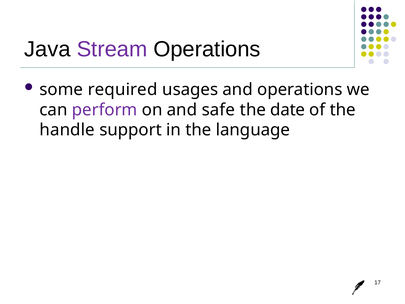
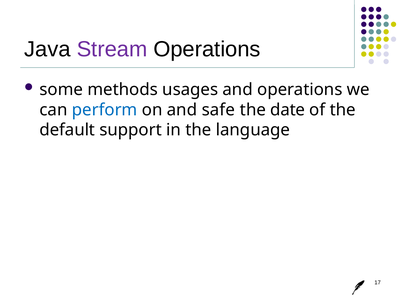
required: required -> methods (123, 89)
perform colour: purple -> blue (105, 110)
handle: handle -> default (67, 130)
